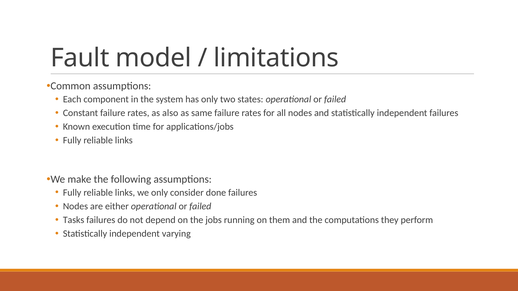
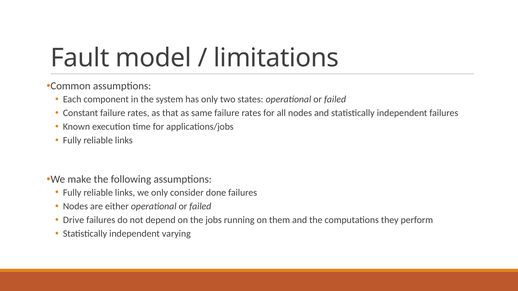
also: also -> that (170, 113)
Tasks: Tasks -> Drive (74, 220)
